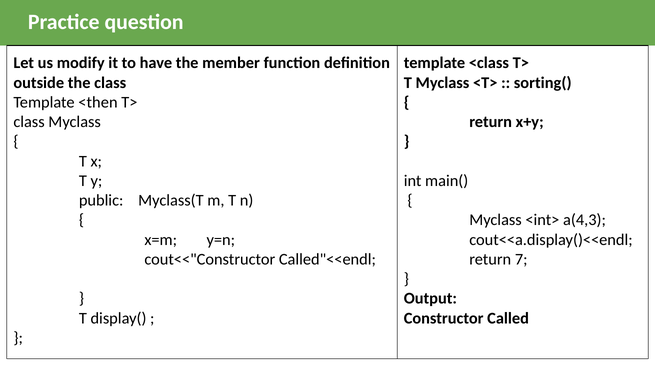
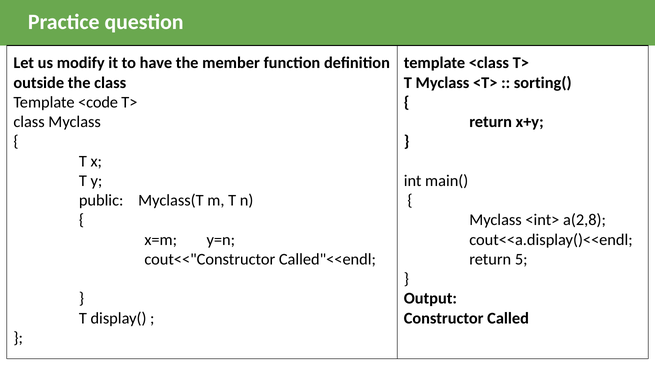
<then: <then -> <code (98, 102)
a(4,3: a(4,3 -> a(2,8 (584, 220)
return 7: 7 -> 5 (521, 260)
